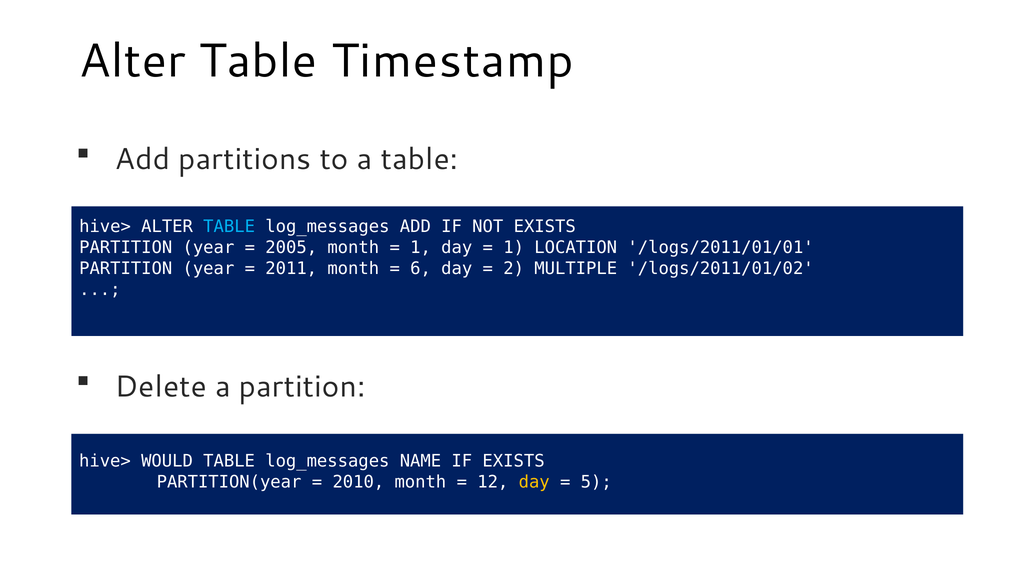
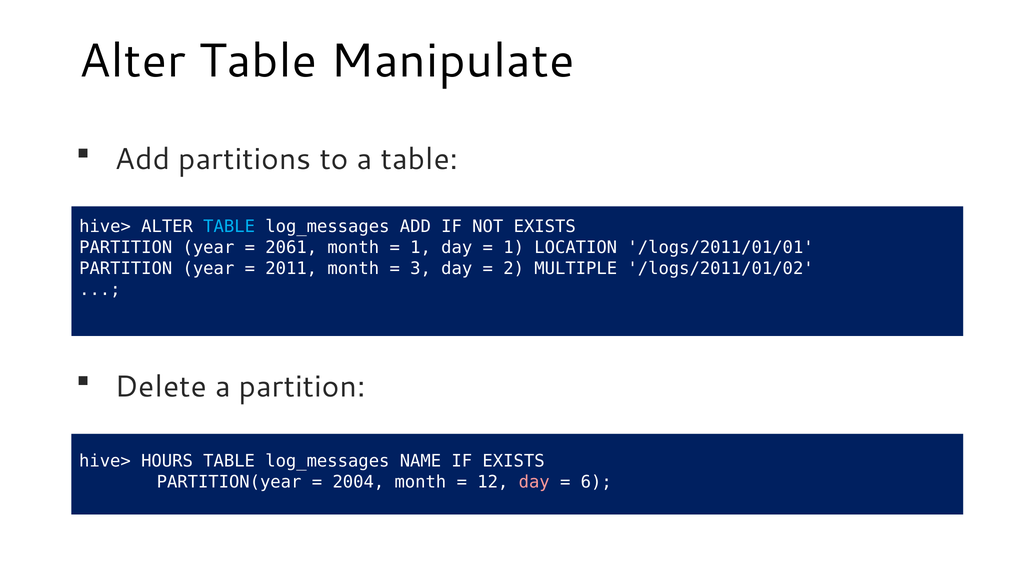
Timestamp: Timestamp -> Manipulate (453, 61)
2005: 2005 -> 2061 (291, 247)
6: 6 -> 3 (421, 268)
WOULD: WOULD -> HOURS (167, 461)
2010: 2010 -> 2004 (358, 482)
day colour: yellow -> pink (534, 482)
5: 5 -> 6 (596, 482)
